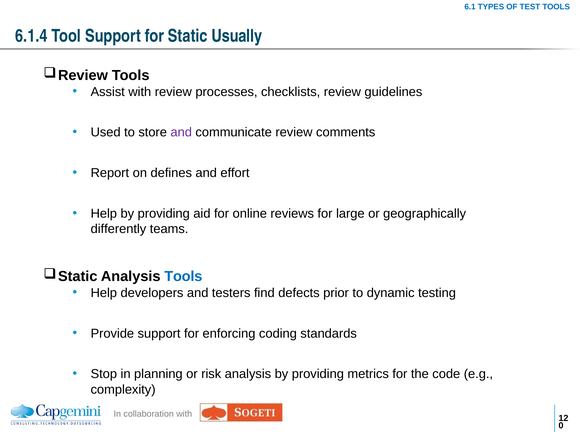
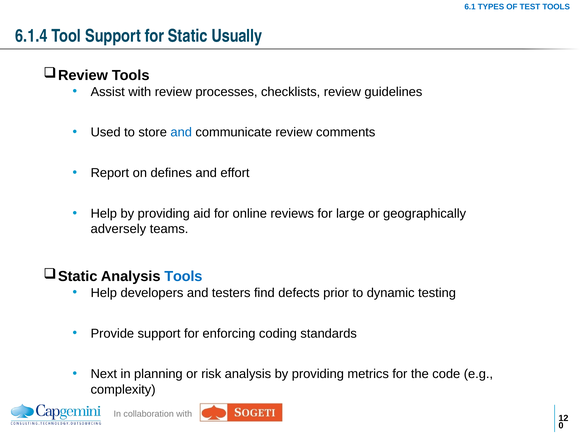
and colour: purple -> blue (181, 132)
differently: differently -> adversely (118, 229)
Stop: Stop -> Next (104, 374)
